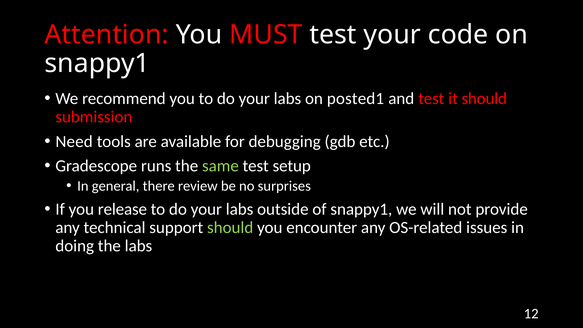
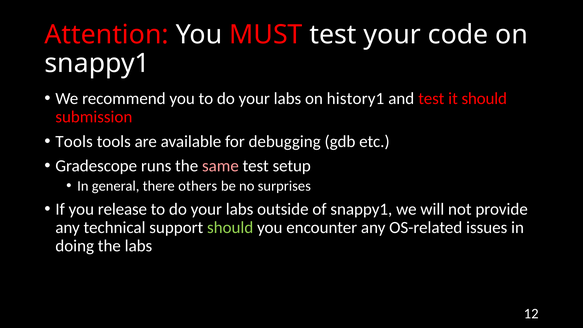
posted1: posted1 -> history1 (355, 99)
Need: Need -> Tools (74, 141)
same colour: light green -> pink (220, 166)
review: review -> others (198, 186)
